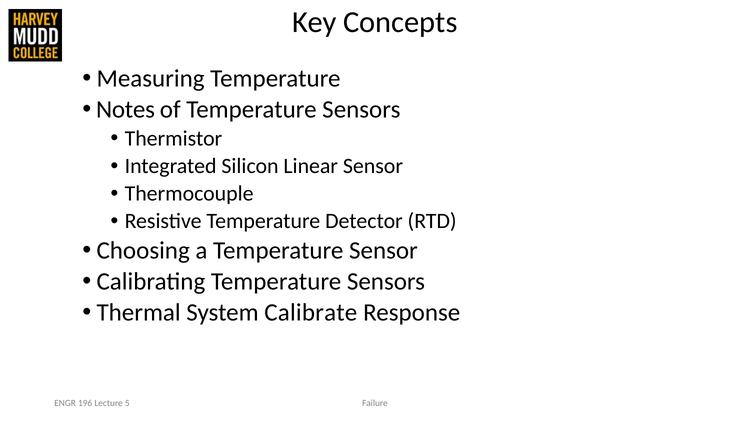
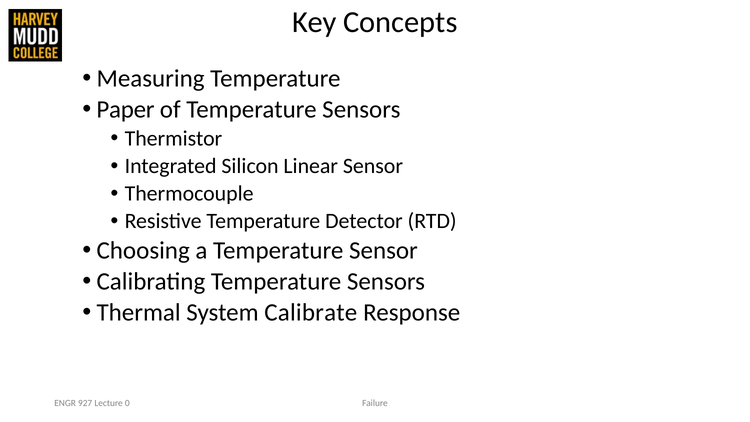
Notes: Notes -> Paper (125, 109)
196: 196 -> 927 (85, 403)
5: 5 -> 0 (127, 403)
